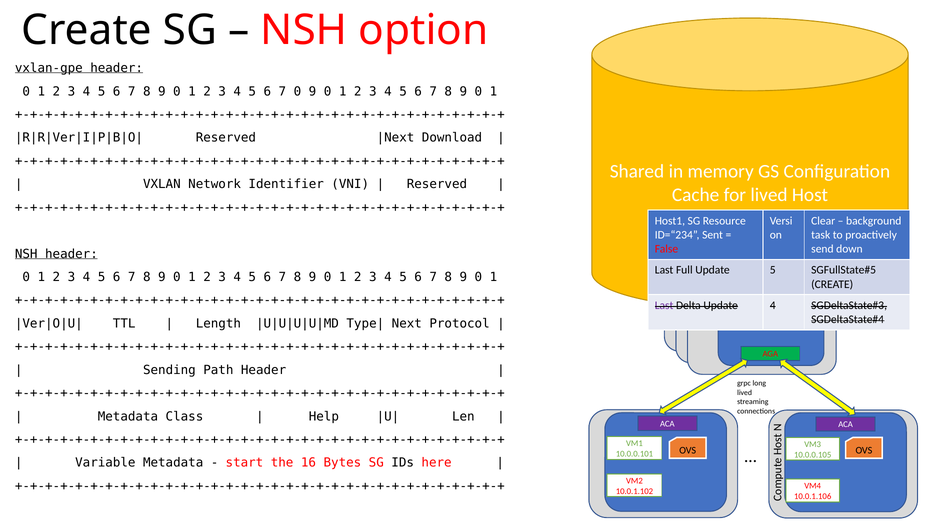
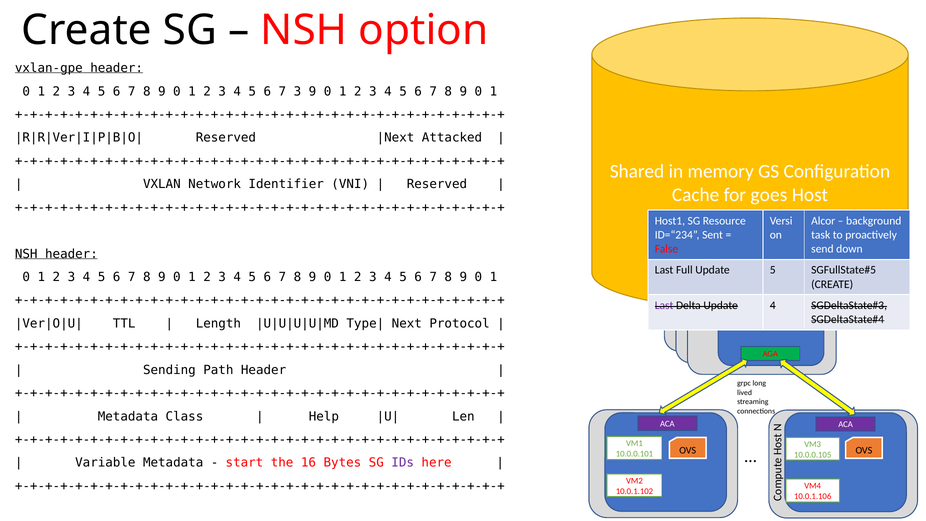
7 0: 0 -> 3 (297, 91)
Download: Download -> Attacked (452, 138)
for lived: lived -> goes (769, 195)
Clear: Clear -> Alcor (823, 221)
IDs colour: black -> purple (403, 463)
